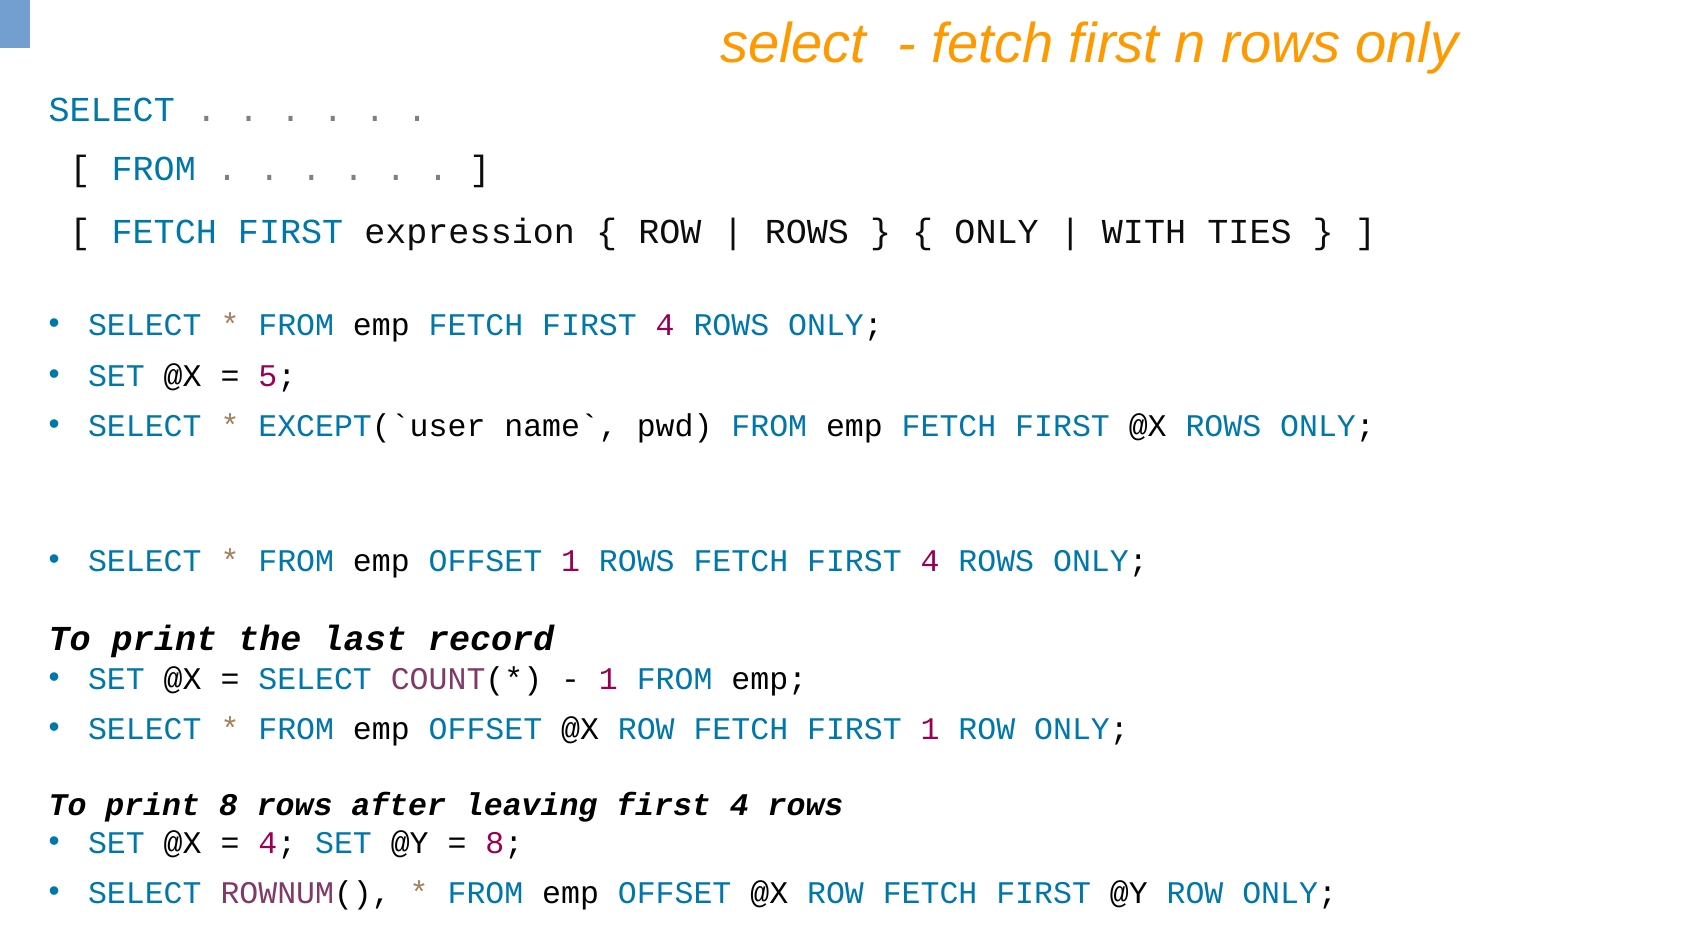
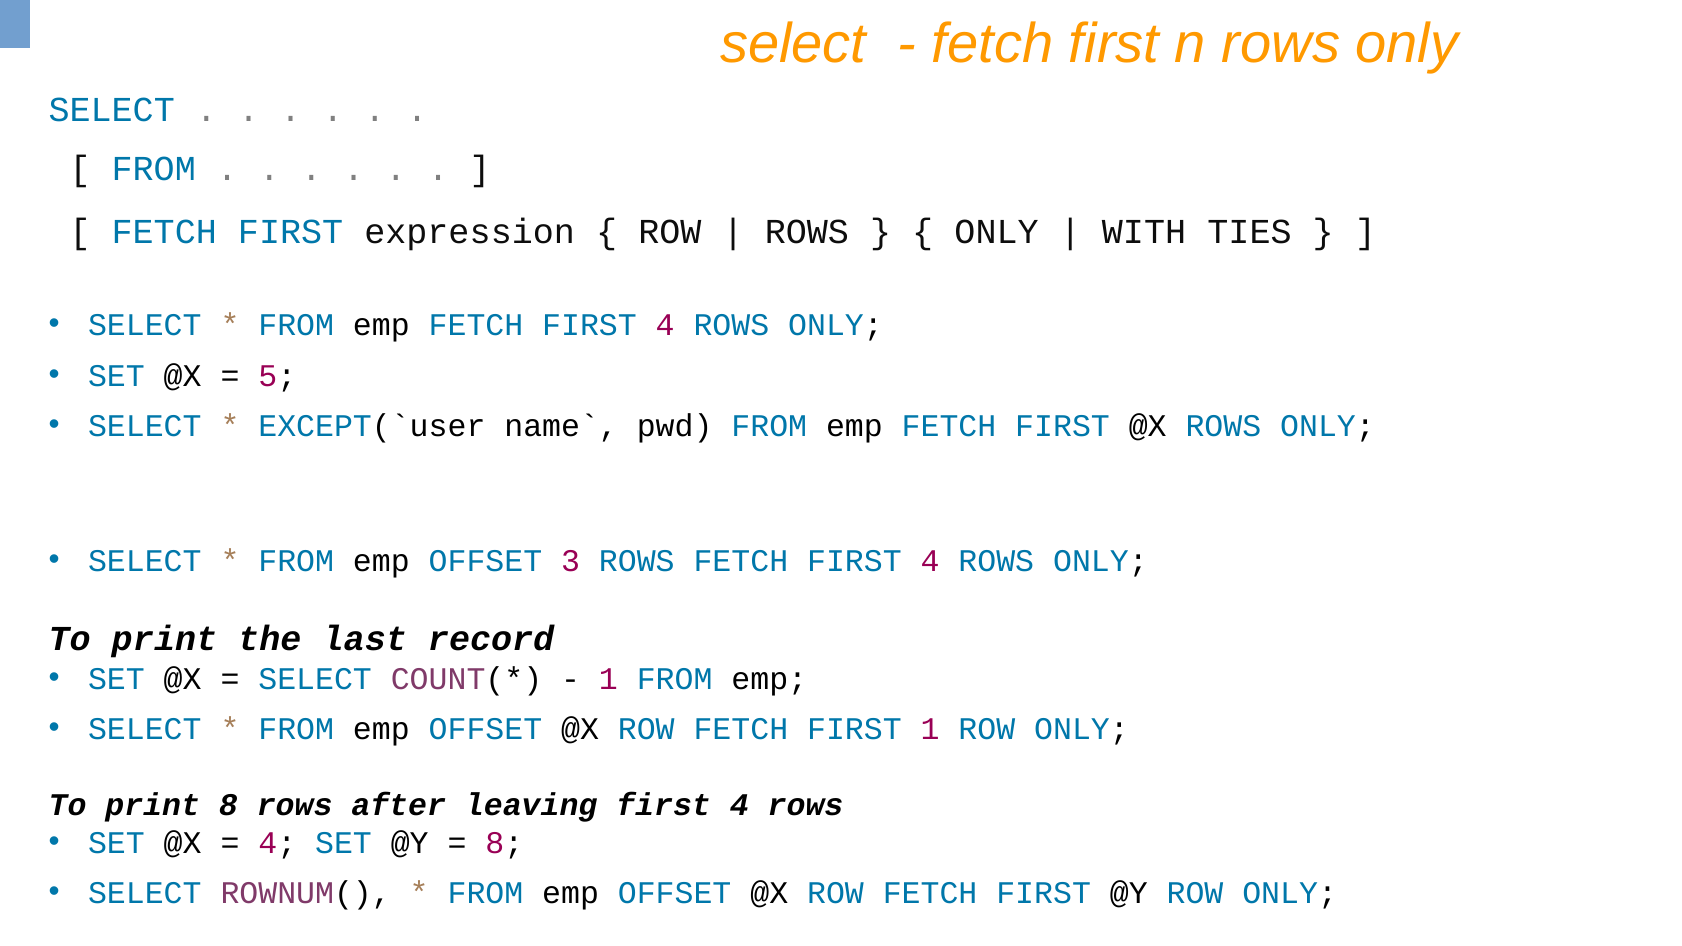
OFFSET 1: 1 -> 3 (571, 561)
